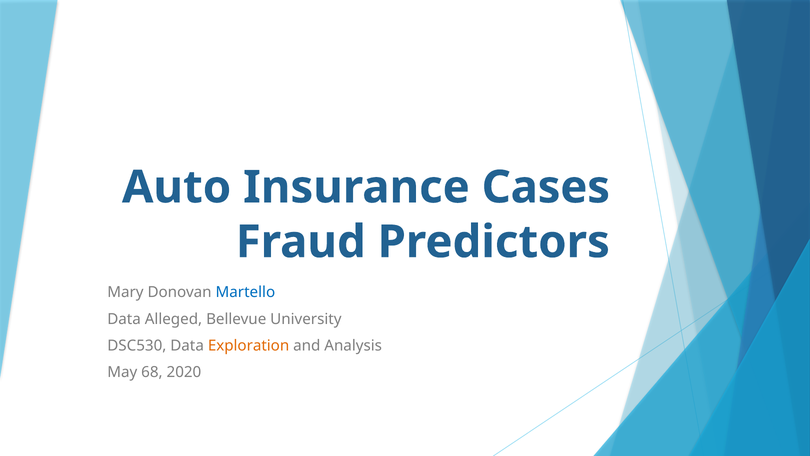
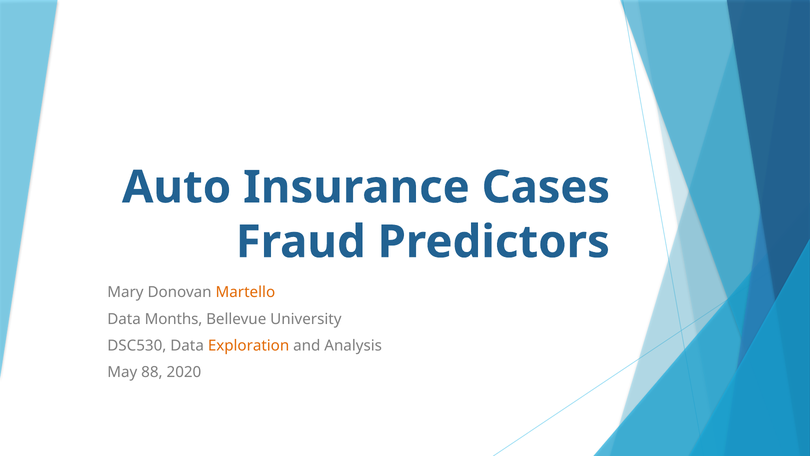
Martello colour: blue -> orange (245, 292)
Alleged: Alleged -> Months (174, 319)
68: 68 -> 88 (152, 372)
